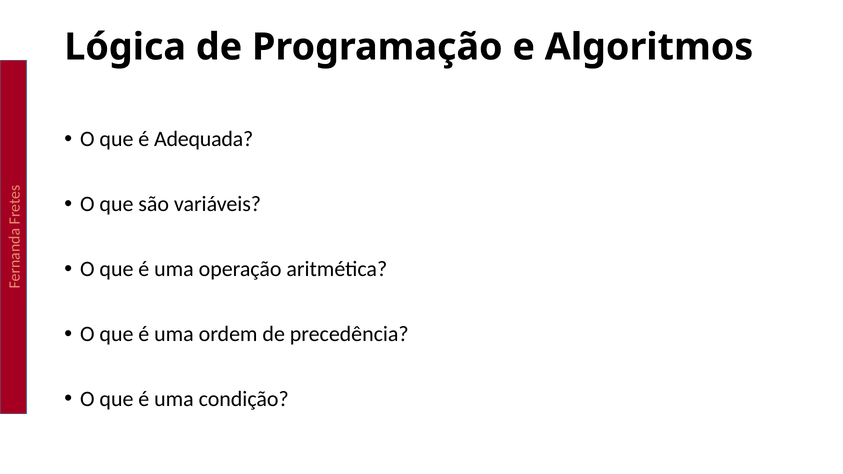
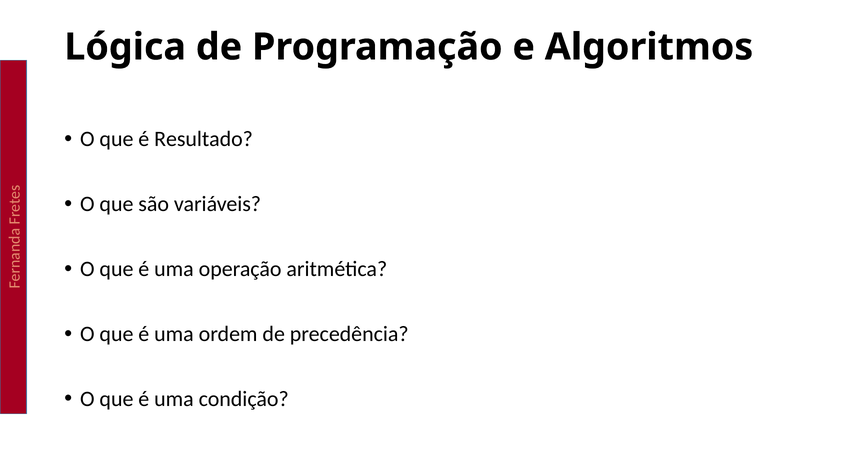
Adequada: Adequada -> Resultado (204, 139)
